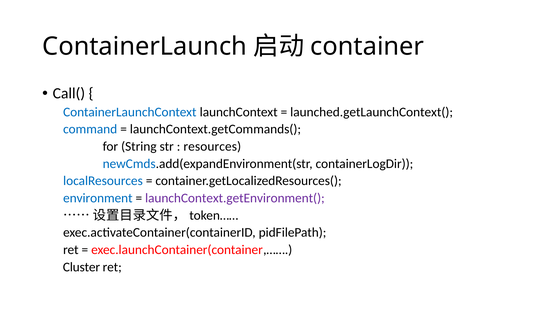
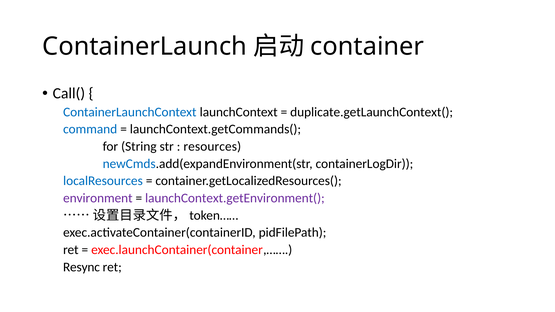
launched.getLaunchContext(: launched.getLaunchContext( -> duplicate.getLaunchContext( (372, 112)
environment colour: blue -> purple (98, 198)
Cluster: Cluster -> Resync (81, 267)
